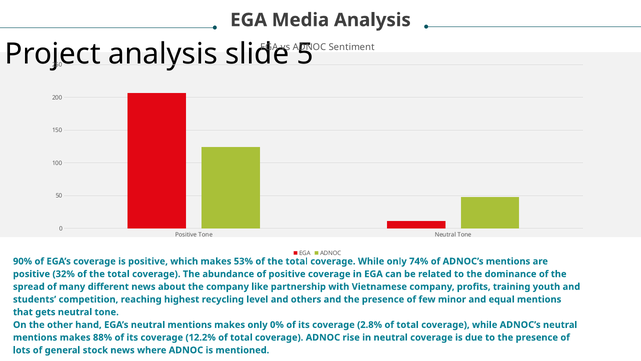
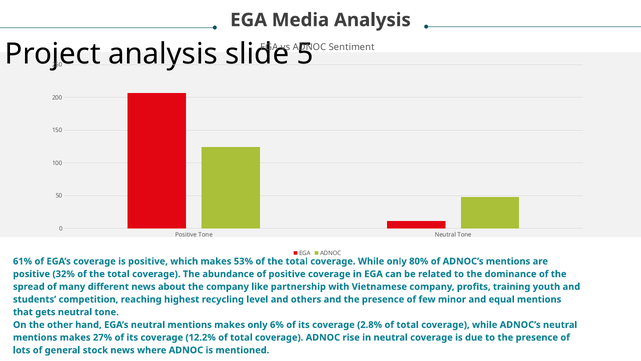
90%: 90% -> 61% (23, 261)
74%: 74% -> 80% (419, 261)
0%: 0% -> 6% (277, 324)
88%: 88% -> 27% (103, 337)
